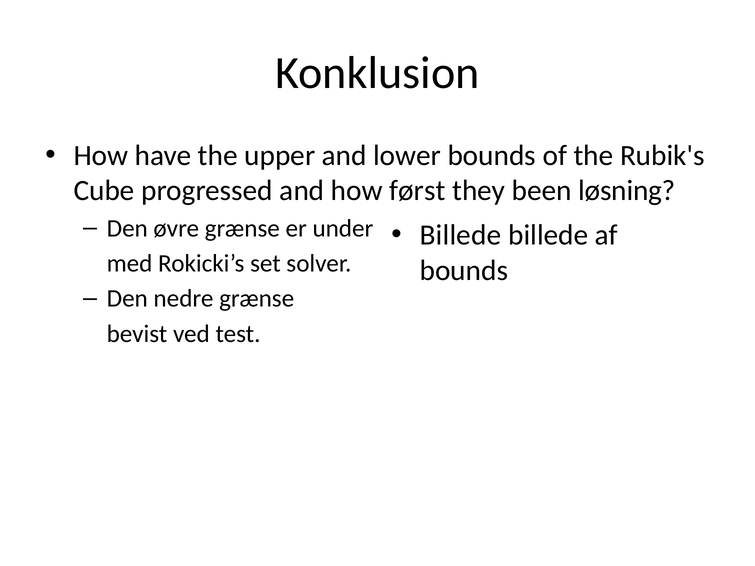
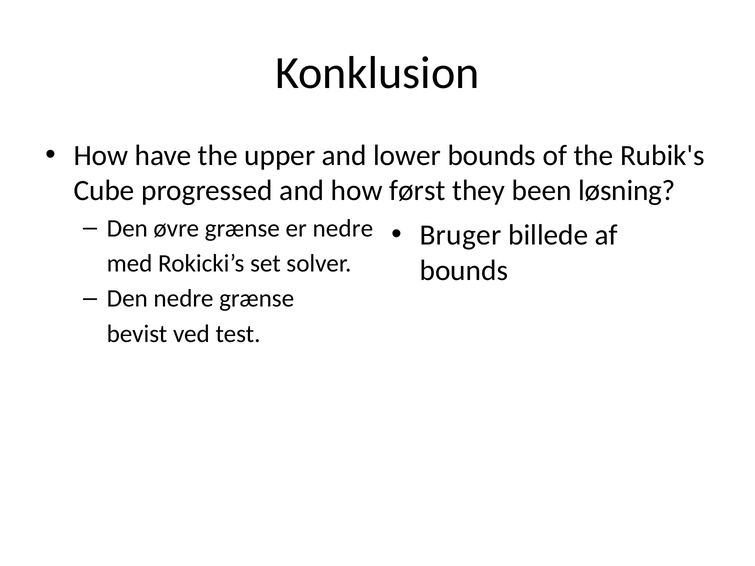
er under: under -> nedre (343, 228)
Billede: Billede -> Bruger (460, 235)
